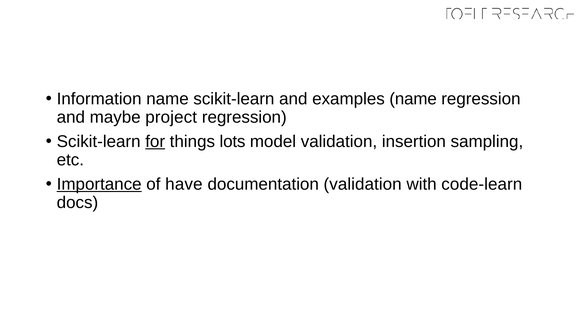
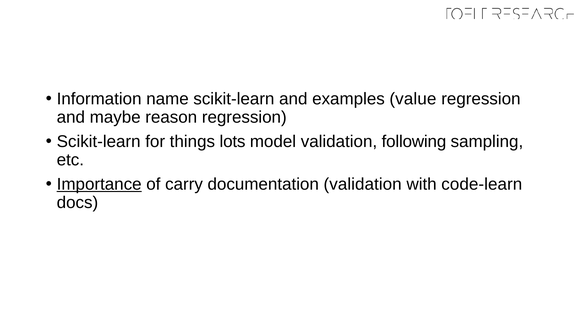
examples name: name -> value (413, 99)
project: project -> reason (171, 117)
for underline: present -> none (155, 142)
insertion: insertion -> following (414, 142)
have: have -> carry (184, 185)
